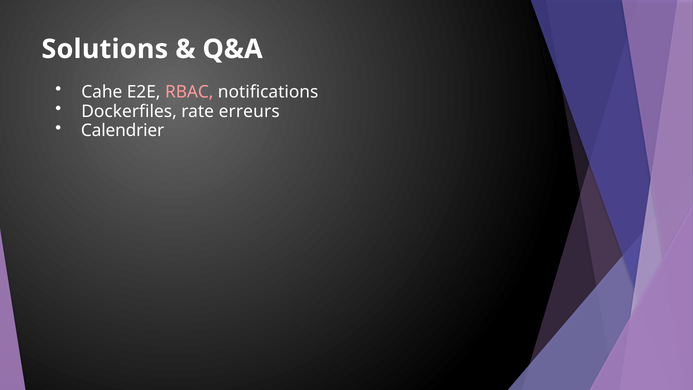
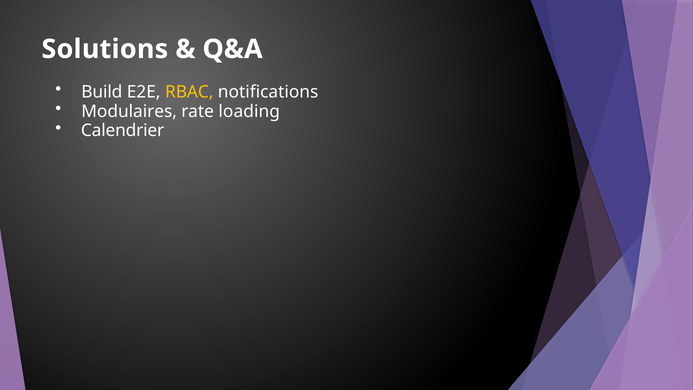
Cahe: Cahe -> Build (102, 92)
RBAC colour: pink -> yellow (189, 92)
Dockerfiles: Dockerfiles -> Modulaires (129, 111)
erreurs: erreurs -> loading (249, 111)
